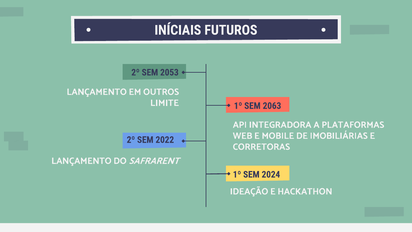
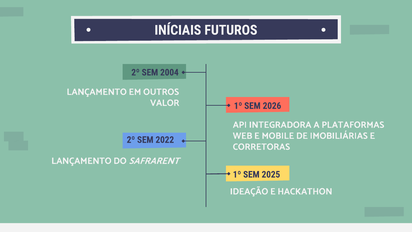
2053: 2053 -> 2004 (169, 72)
LIMITE: LIMITE -> VALOR (165, 103)
2063: 2063 -> 2026 (272, 106)
2024: 2024 -> 2025 (271, 174)
